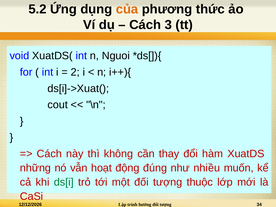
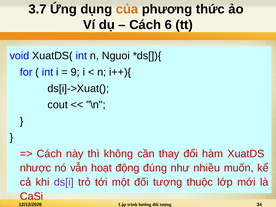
5.2: 5.2 -> 3.7 (38, 9)
3: 3 -> 6 (168, 25)
2: 2 -> 9 (75, 72)
những: những -> nhược (36, 168)
ds[i colour: green -> purple (64, 182)
